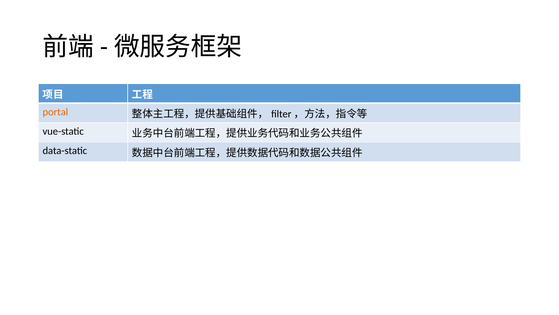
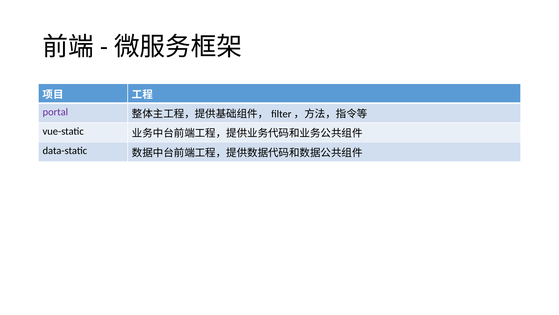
portal colour: orange -> purple (55, 112)
